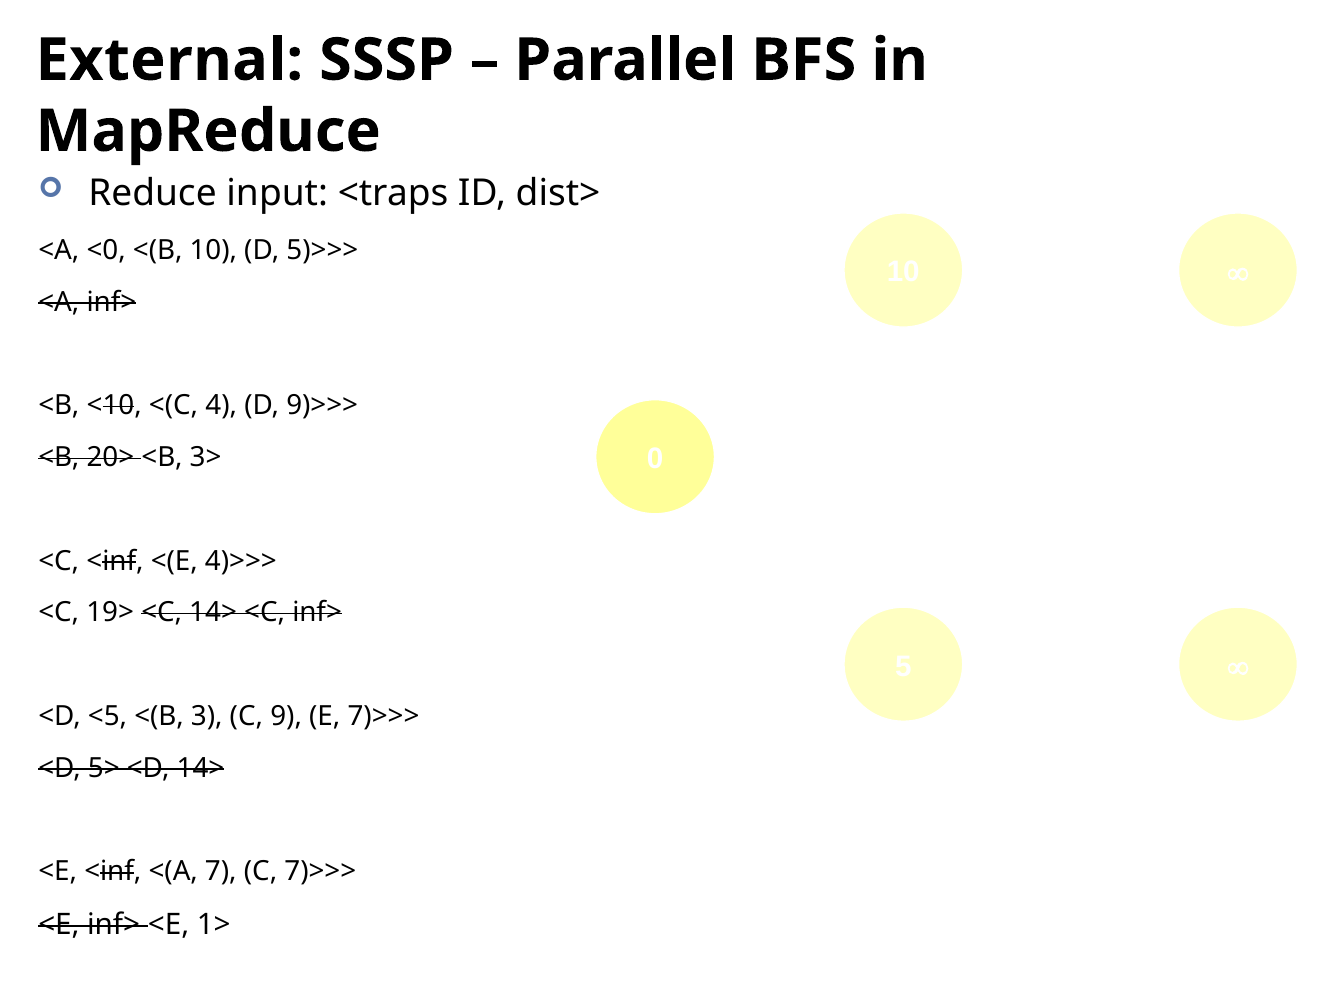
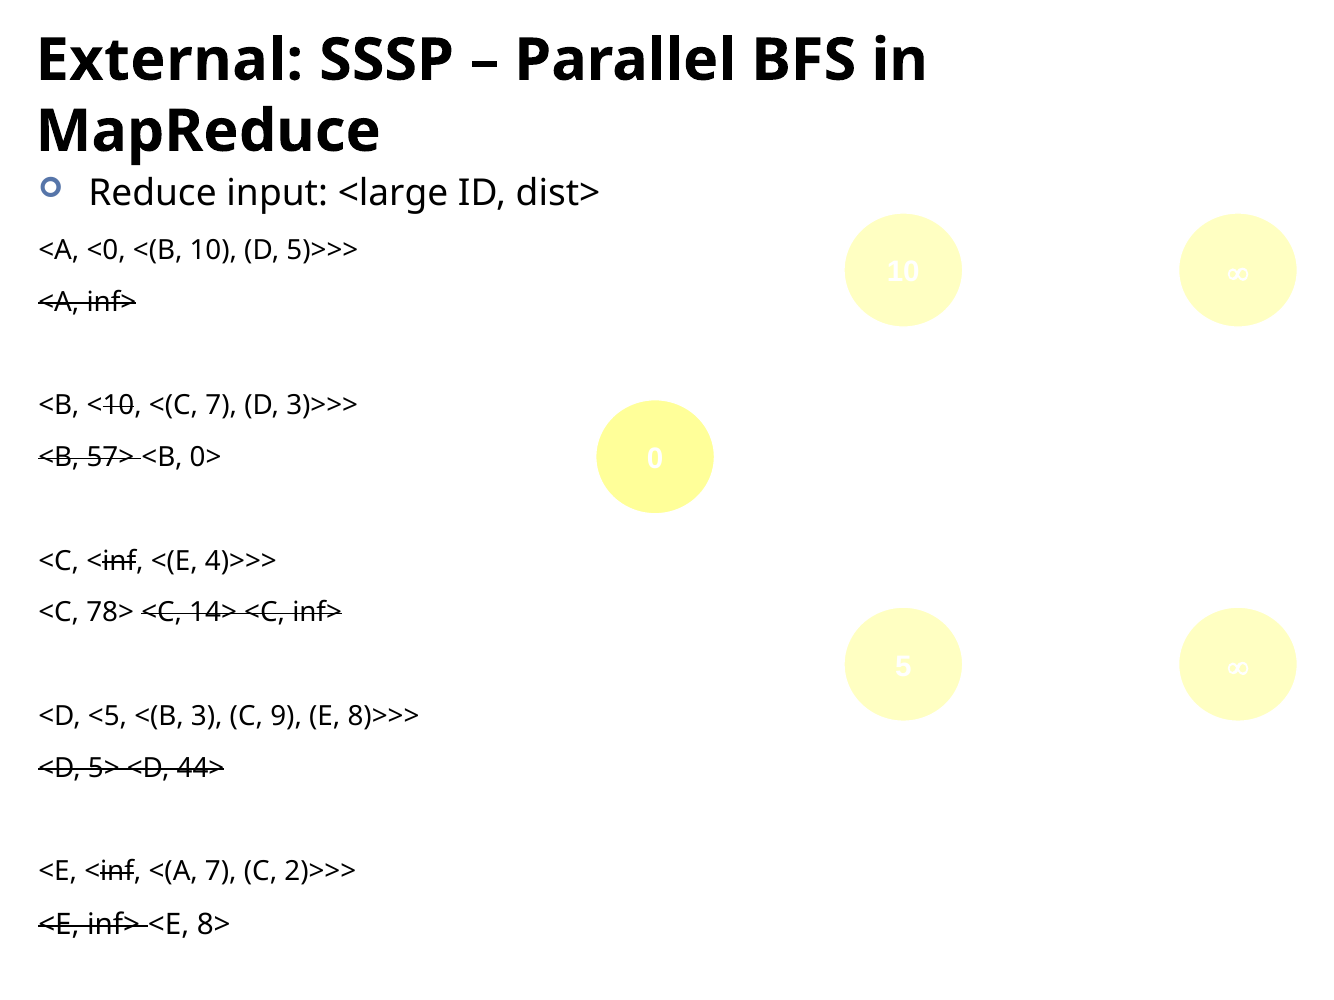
<traps: <traps -> <large (393, 193)
<(C 4: 4 -> 7 (221, 406)
9)>>>: 9)>>> -> 3)>>> (322, 406)
20>: 20> -> 57> (110, 458)
3>: 3> -> 0> (206, 458)
19>: 19> -> 78> (110, 613)
E 7)>>>: 7)>>> -> 8)>>> (384, 717)
<D 14>: 14> -> 44> (201, 769)
C 7)>>>: 7)>>> -> 2)>>> (320, 872)
1>: 1> -> 8> (214, 925)
